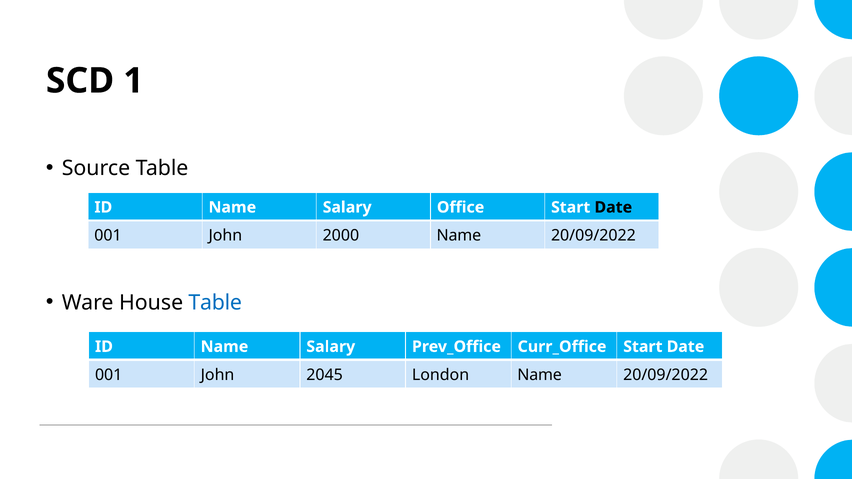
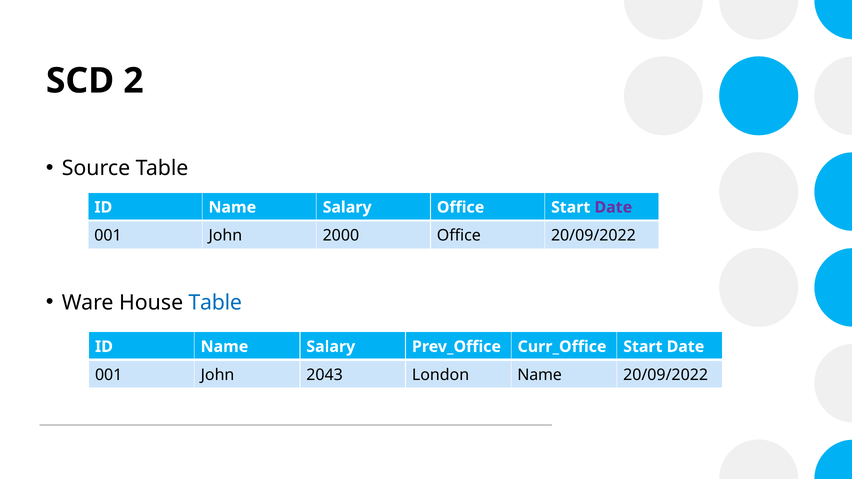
1: 1 -> 2 (133, 81)
Date colour: black -> purple (613, 207)
2000 Name: Name -> Office (459, 236)
2045: 2045 -> 2043 (325, 375)
